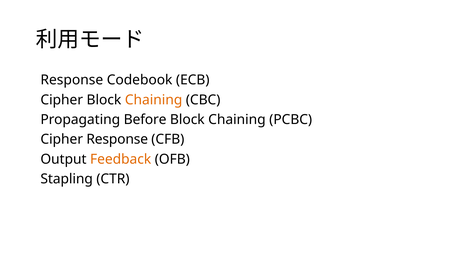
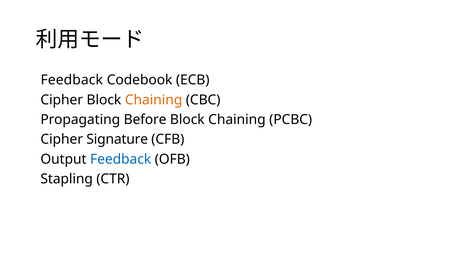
Response: Response -> Feedback (72, 80)
Cipher Response: Response -> Signature (117, 139)
Feedback colour: orange -> blue (121, 159)
